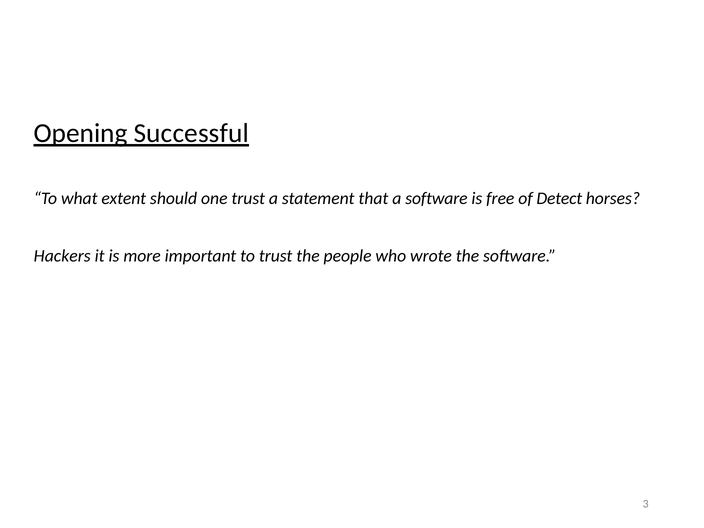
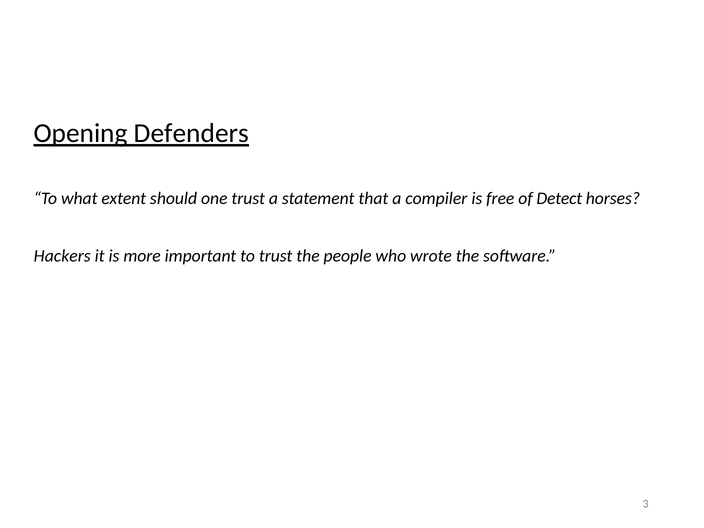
Successful: Successful -> Defenders (191, 133)
a software: software -> compiler (436, 198)
